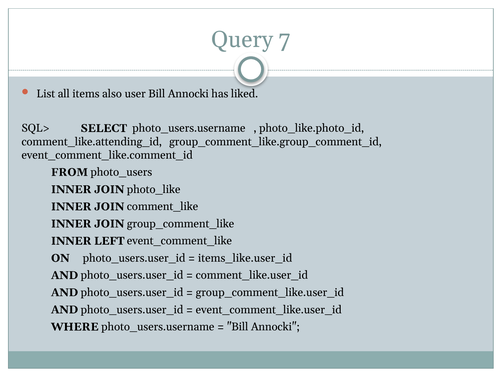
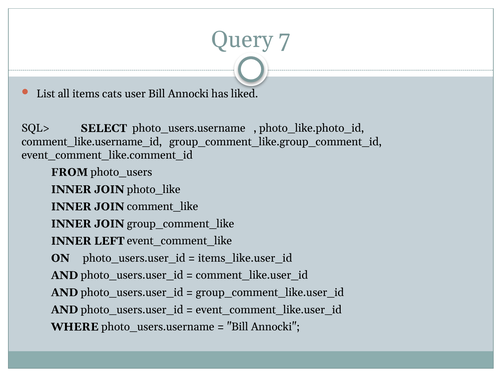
also: also -> cats (112, 94)
comment_like.attending_id: comment_like.attending_id -> comment_like.username_id (92, 141)
